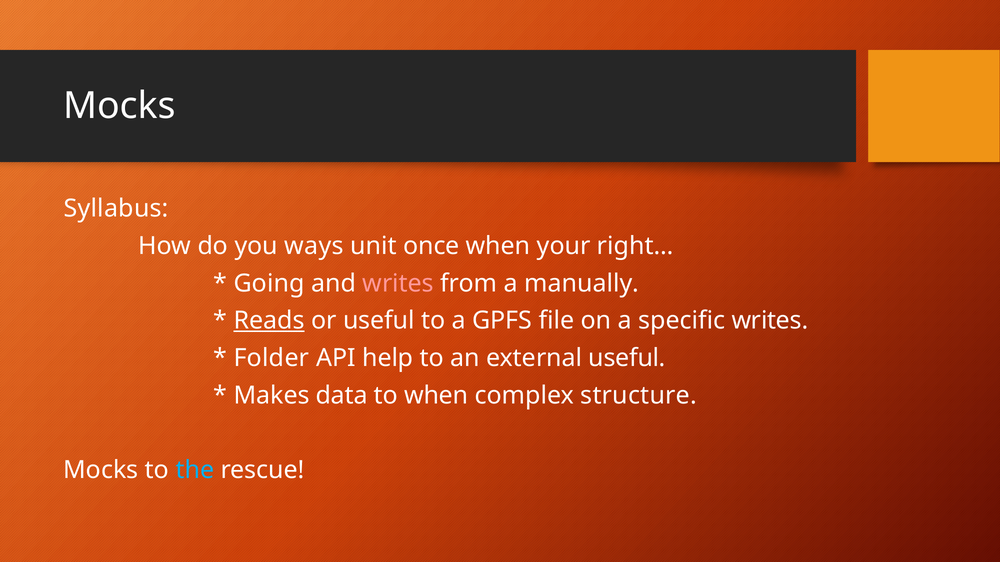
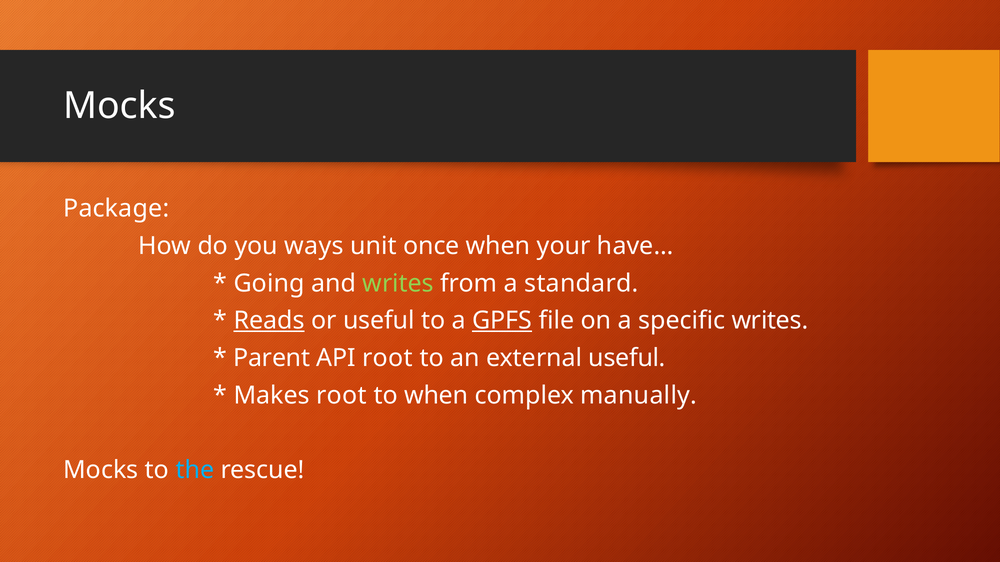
Syllabus: Syllabus -> Package (116, 209)
right…: right… -> have… (635, 246)
writes colour: pink -> light green (398, 284)
manually: manually -> standard (582, 284)
GPFS underline: none -> present (502, 321)
Folder: Folder -> Parent (272, 358)
API help: help -> root (388, 358)
Makes data: data -> root (341, 396)
structure: structure -> manually (639, 396)
